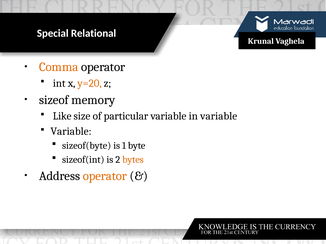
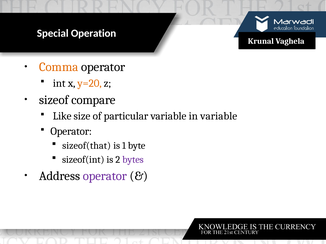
Relational: Relational -> Operation (94, 33)
memory: memory -> compare (93, 100)
Variable: Variable -> Operator (71, 132)
sizeof(byte: sizeof(byte -> sizeof(that (87, 146)
bytes colour: orange -> purple (133, 160)
operator colour: orange -> purple (105, 176)
